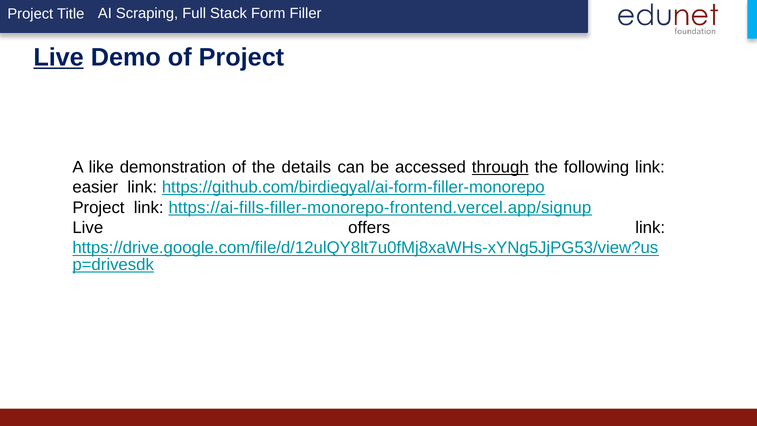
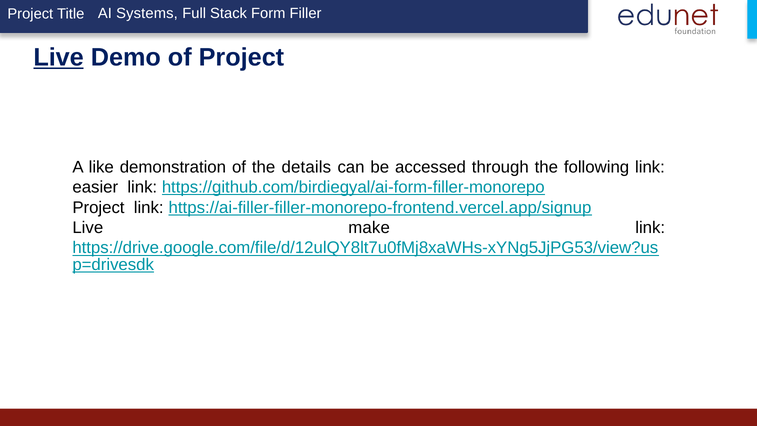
Scraping: Scraping -> Systems (147, 14)
through underline: present -> none (500, 167)
https://ai-fills-filler-monorepo-frontend.vercel.app/signup: https://ai-fills-filler-monorepo-frontend.vercel.app/signup -> https://ai-filler-filler-monorepo-frontend.vercel.app/signup (380, 207)
offers: offers -> make (369, 228)
